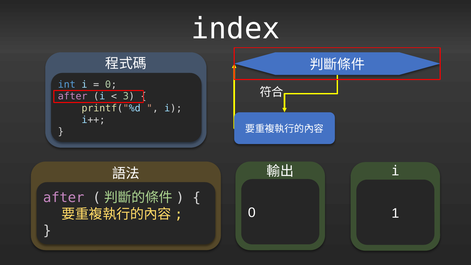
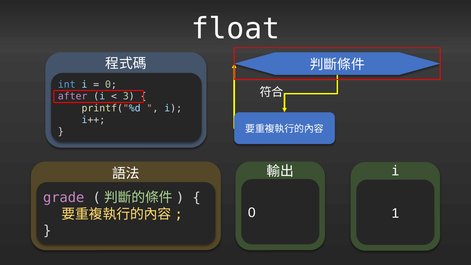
index: index -> float (235, 29)
after: after -> grade (64, 198)
